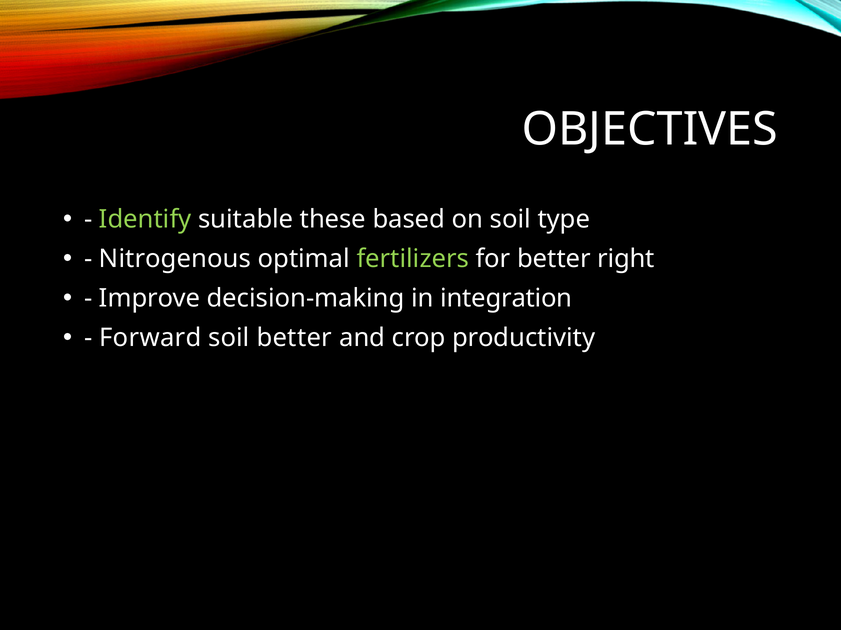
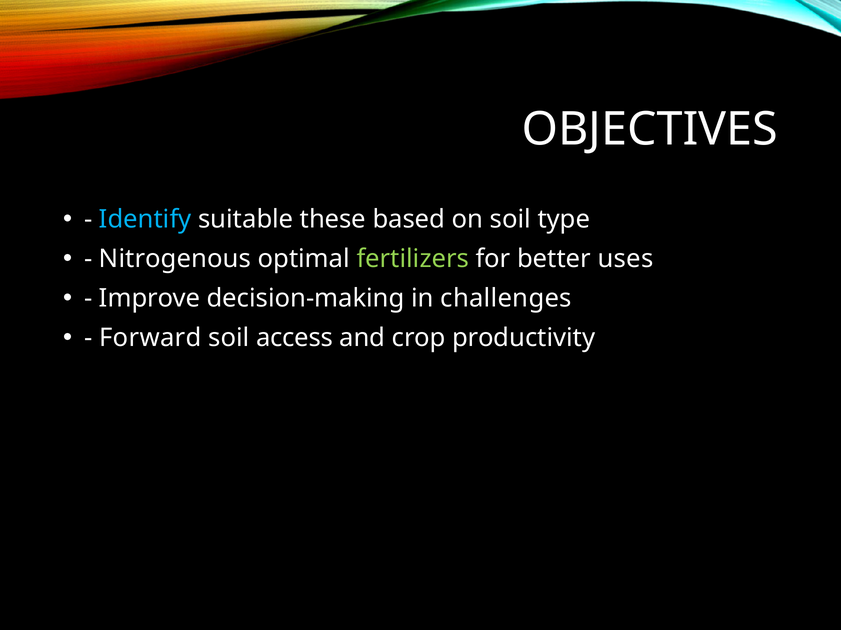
Identify colour: light green -> light blue (145, 220)
right: right -> uses (626, 259)
integration: integration -> challenges (506, 299)
soil better: better -> access (295, 338)
